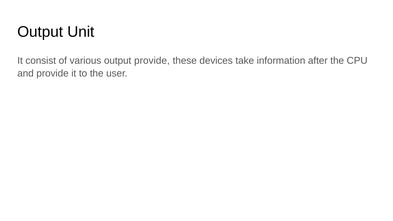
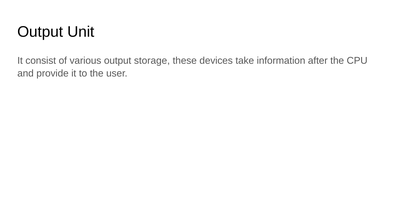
output provide: provide -> storage (152, 61)
